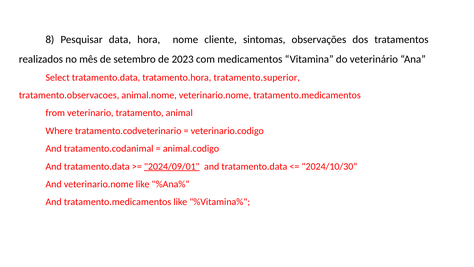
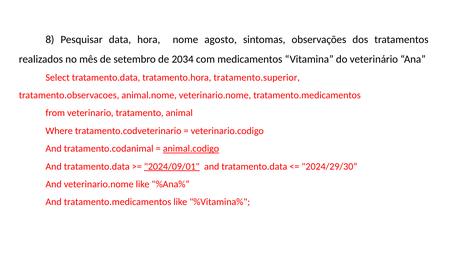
cliente: cliente -> agosto (221, 39)
2023: 2023 -> 2034 (183, 59)
animal.codigo underline: none -> present (191, 148)
2024/10/30“: 2024/10/30“ -> 2024/29/30“ (330, 166)
